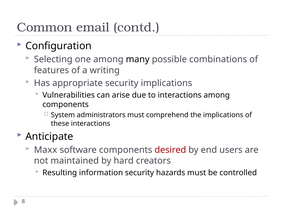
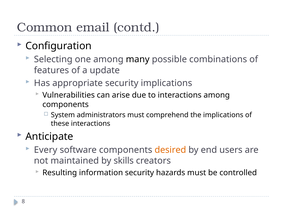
writing: writing -> update (105, 70)
Maxx: Maxx -> Every (46, 150)
desired colour: red -> orange (170, 150)
hard: hard -> skills (124, 161)
